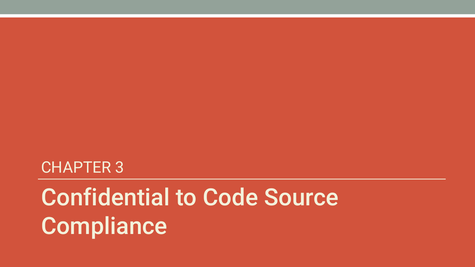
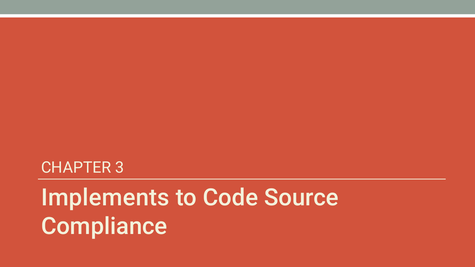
Confidential: Confidential -> Implements (105, 198)
